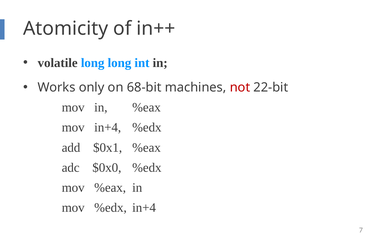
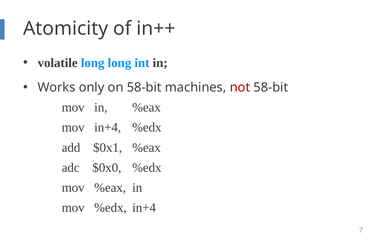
on 68-bit: 68-bit -> 58-bit (144, 88)
not 22-bit: 22-bit -> 58-bit (271, 88)
